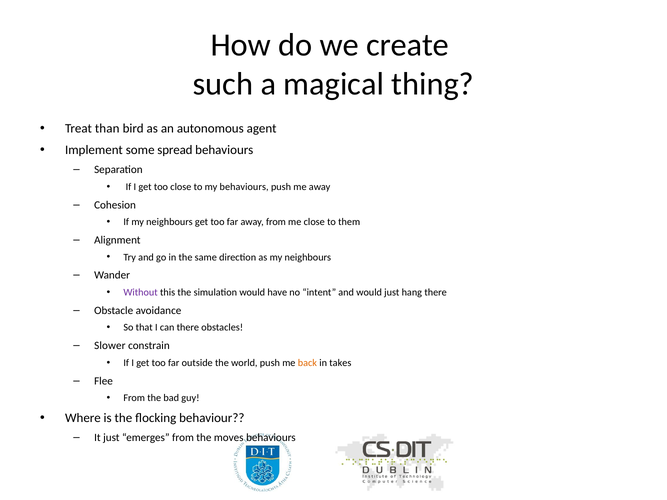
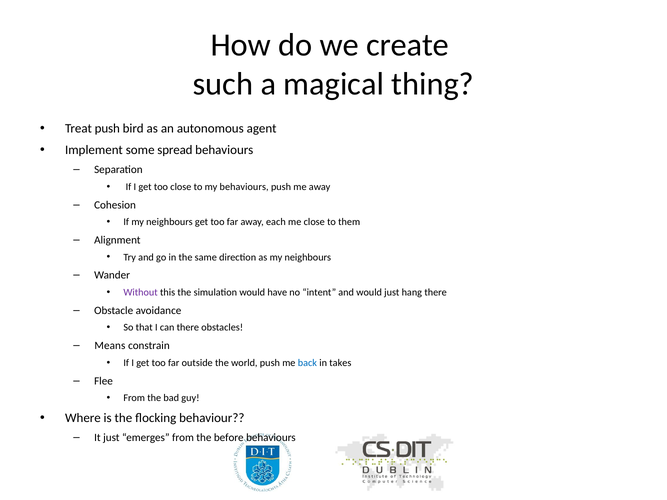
Treat than: than -> push (107, 129)
away from: from -> each (276, 222)
Slower: Slower -> Means (110, 346)
back colour: orange -> blue (307, 363)
moves: moves -> before (229, 438)
